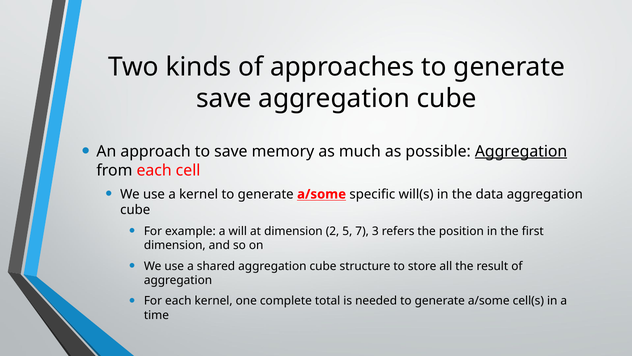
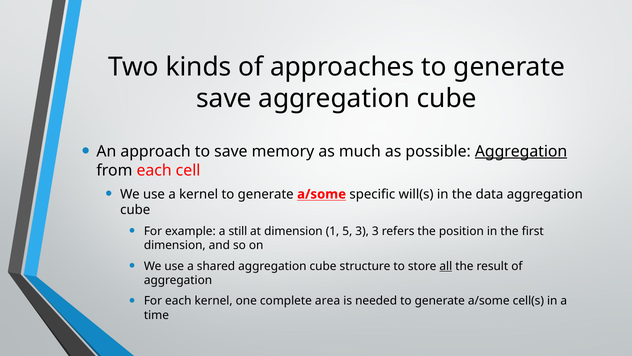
will: will -> still (238, 231)
2: 2 -> 1 (333, 231)
5 7: 7 -> 3 (362, 231)
all underline: none -> present (446, 266)
total: total -> area (328, 301)
